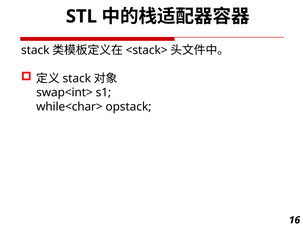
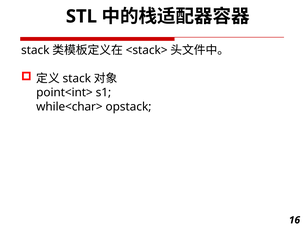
swap<int>: swap<int> -> point<int> (64, 93)
